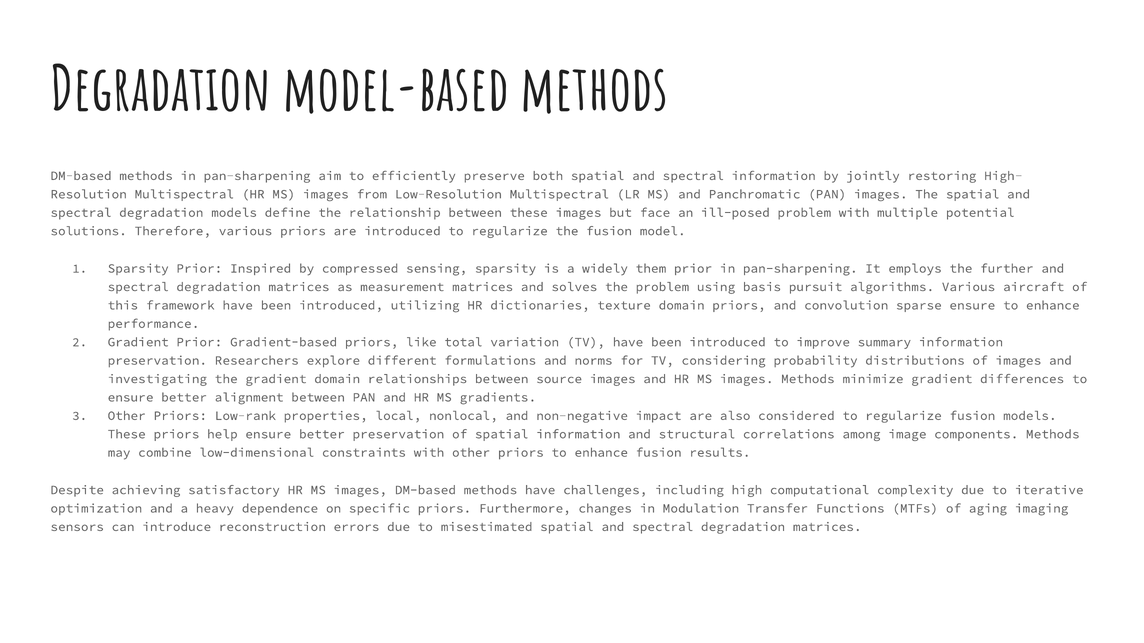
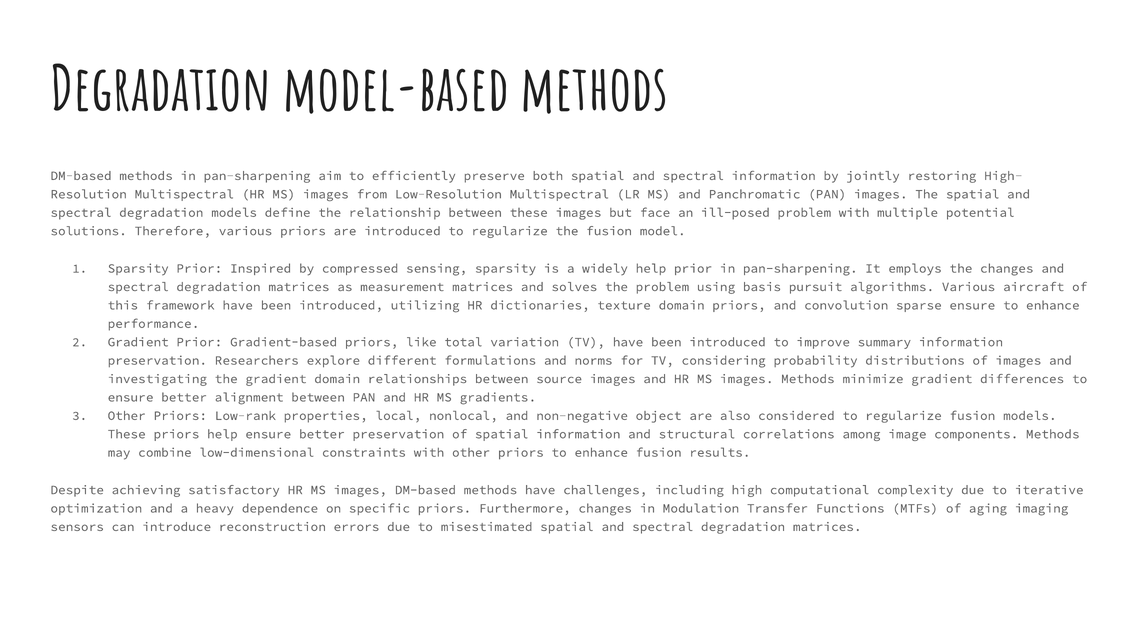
widely them: them -> help (651, 269)
the further: further -> changes (1007, 269)
impact: impact -> object (659, 416)
